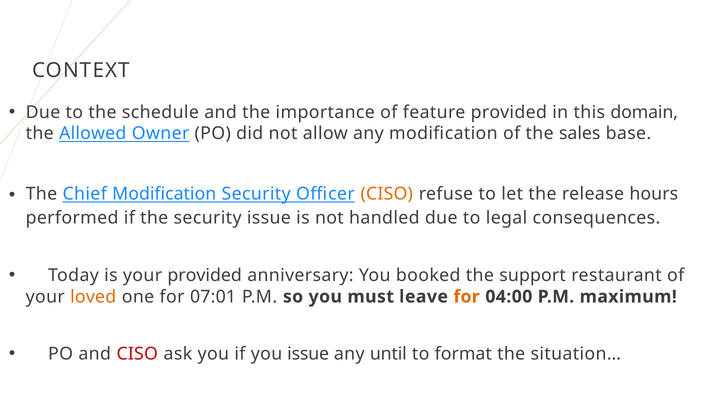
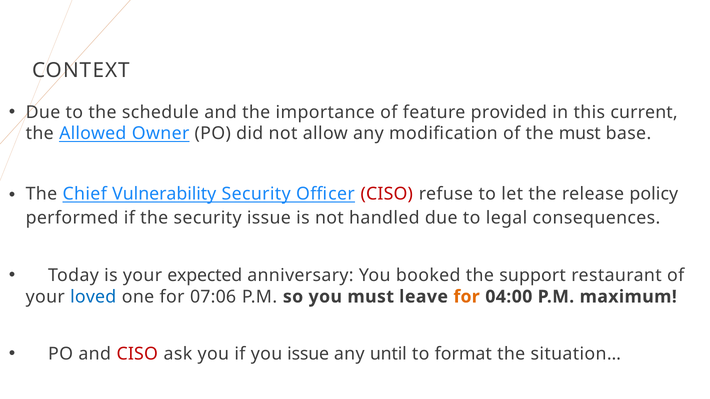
domain: domain -> current (644, 112)
the sales: sales -> must (580, 134)
Chief Modification: Modification -> Vulnerability (164, 194)
CISO colour: orange -> red (387, 194)
hours: hours -> policy (654, 194)
your provided: provided -> expected (205, 276)
loved colour: orange -> blue (93, 297)
07:01: 07:01 -> 07:06 (213, 297)
